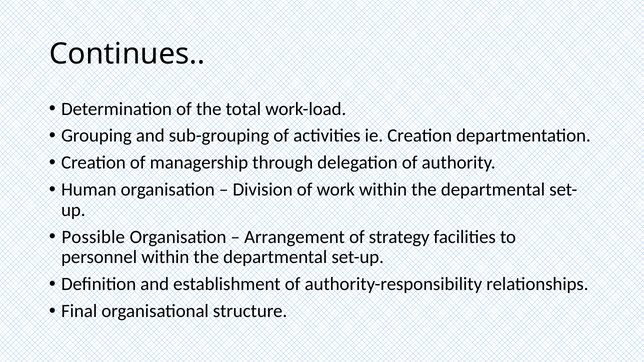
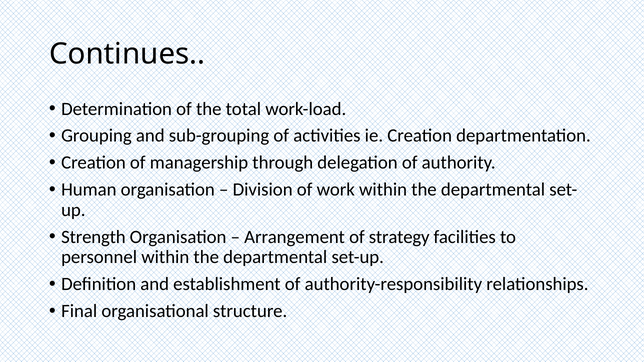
Possible: Possible -> Strength (93, 237)
